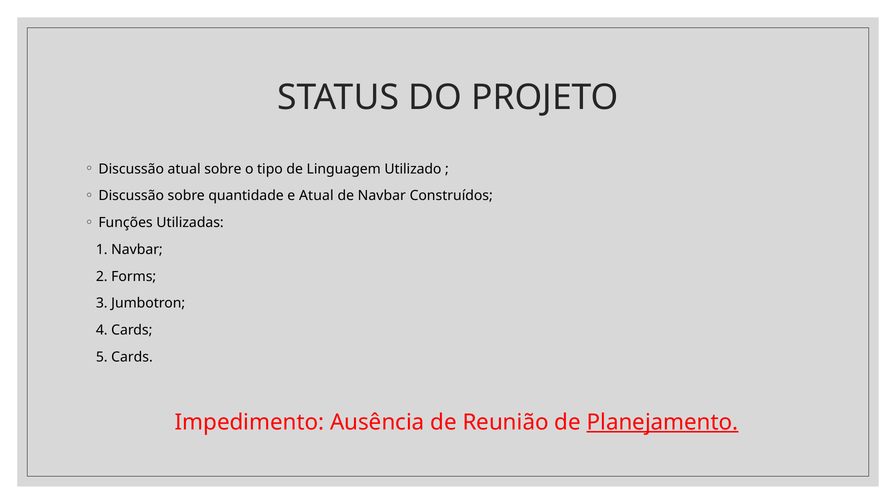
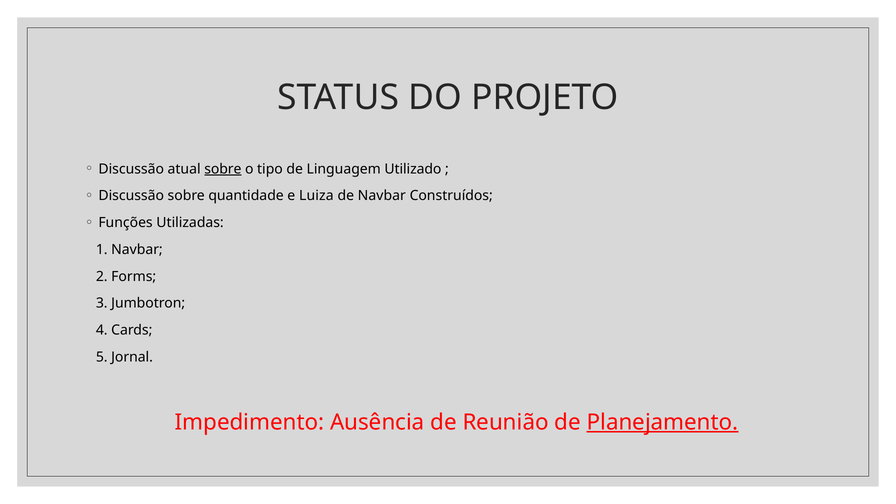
sobre underline: none -> present (223, 169)
e Atual: Atual -> Luiza (316, 196)
5 Cards: Cards -> Jornal (132, 357)
